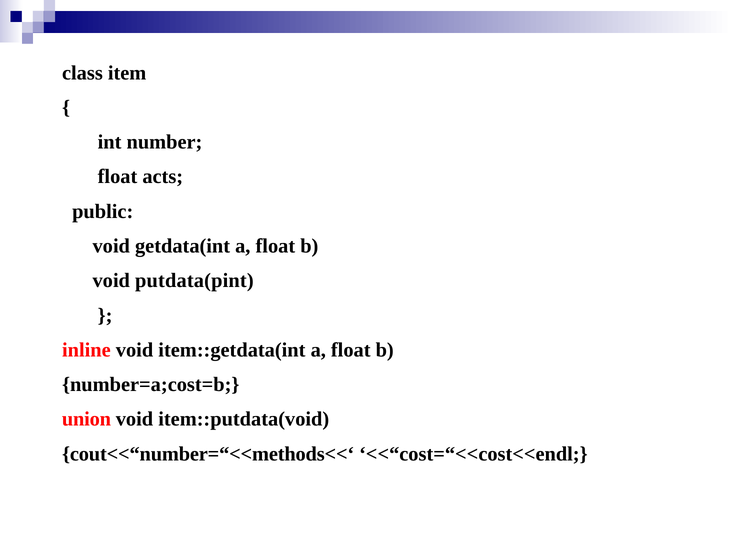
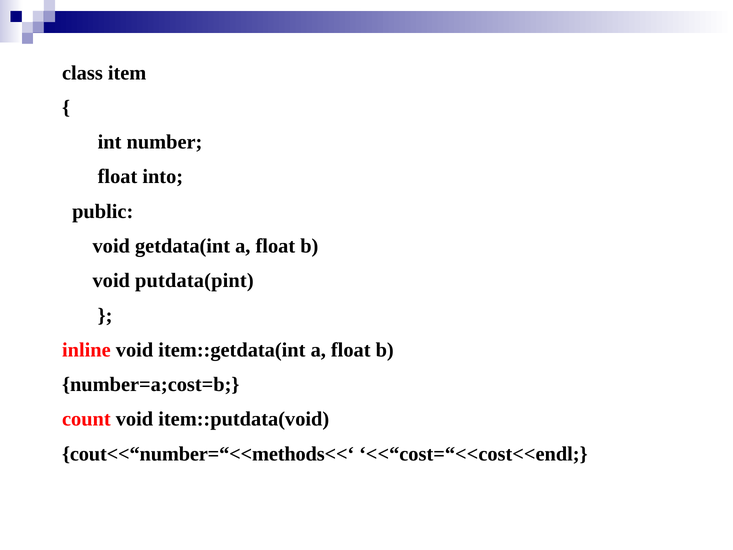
acts: acts -> into (163, 177)
union: union -> count (86, 419)
